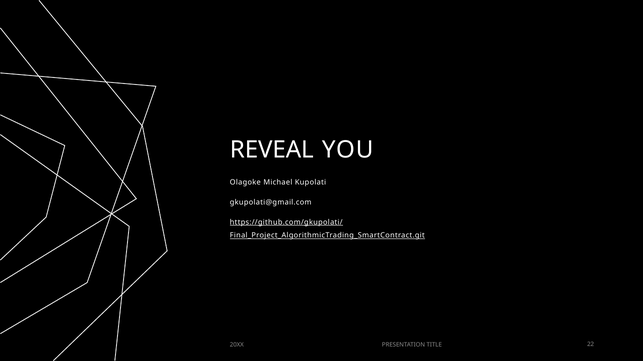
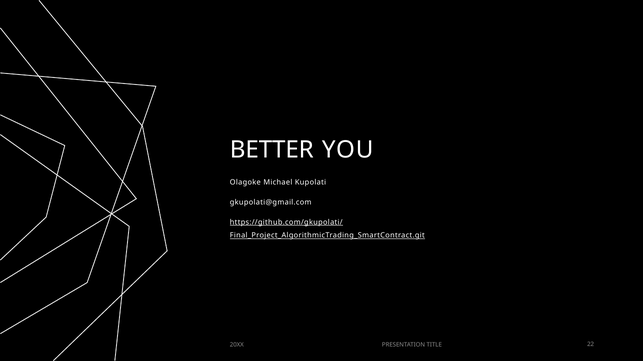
REVEAL: REVEAL -> BETTER (272, 150)
